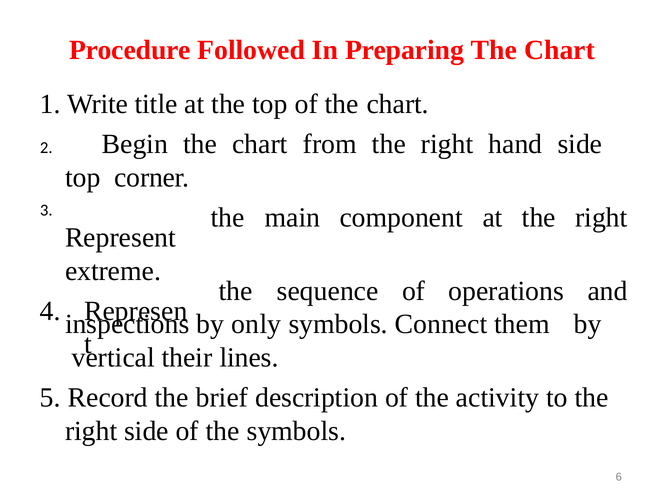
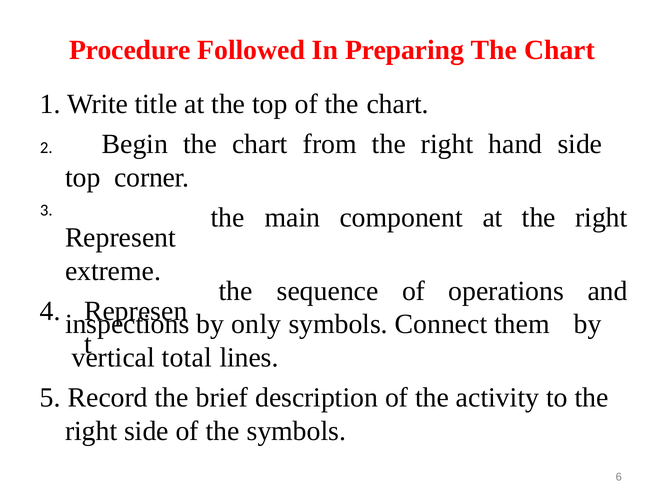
their: their -> total (187, 358)
